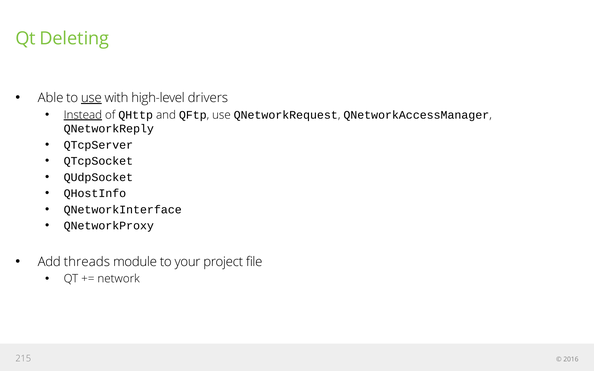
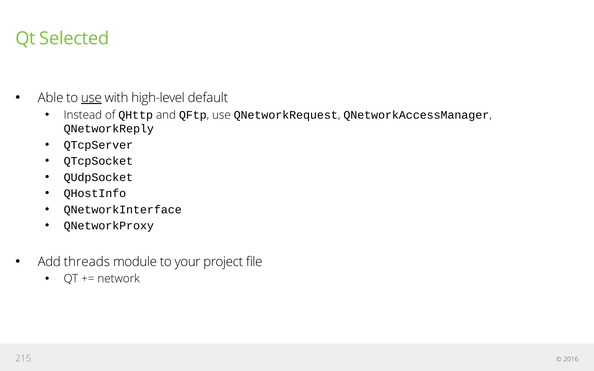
Deleting: Deleting -> Selected (74, 39)
drivers: drivers -> default (208, 98)
Instead underline: present -> none (83, 115)
